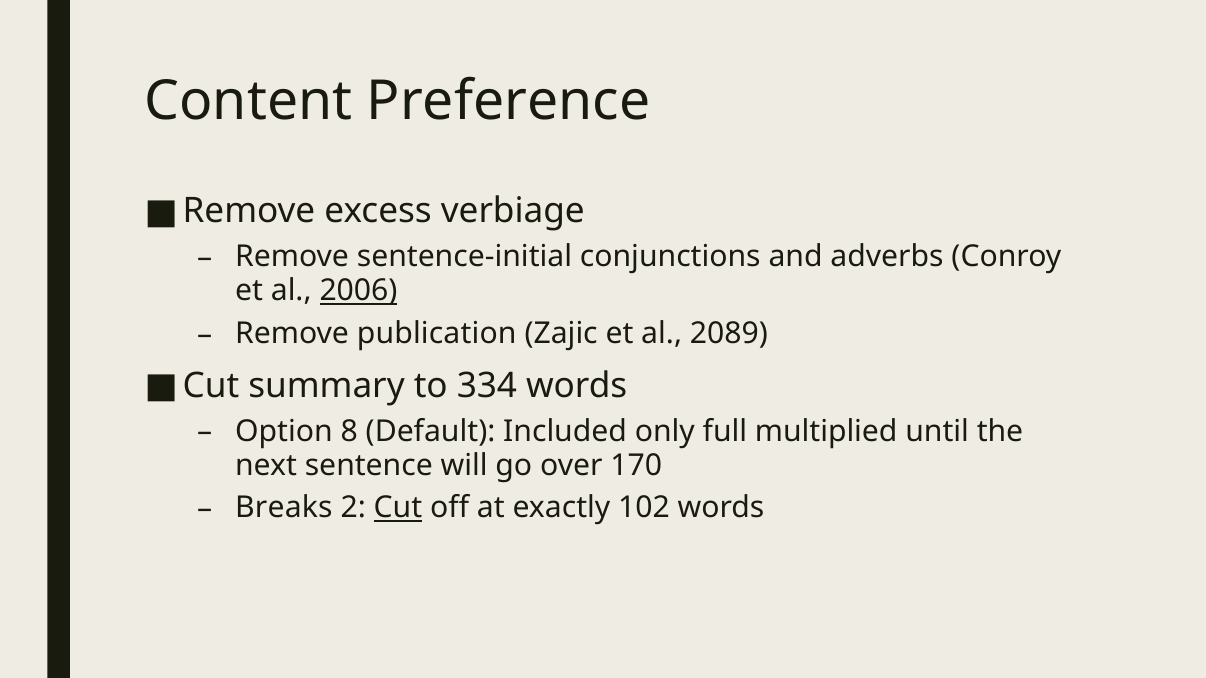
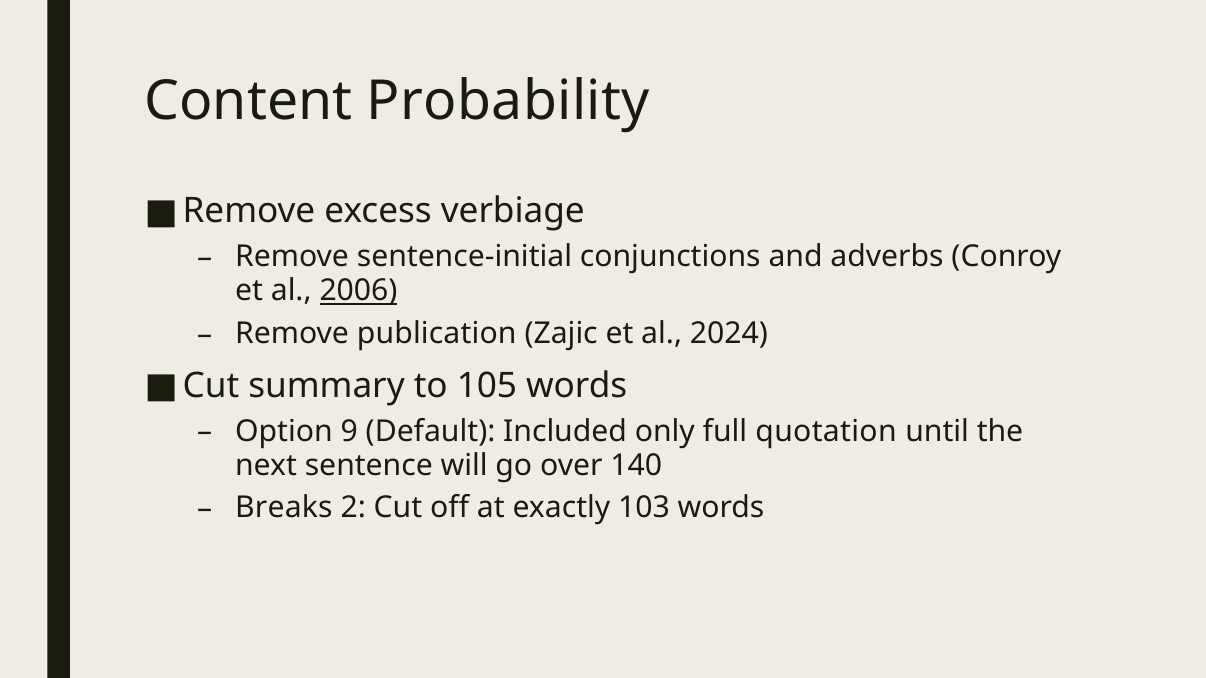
Preference: Preference -> Probability (508, 101)
2089: 2089 -> 2024 (729, 334)
334: 334 -> 105 (487, 386)
8: 8 -> 9 (349, 431)
multiplied: multiplied -> quotation (826, 431)
170: 170 -> 140 (636, 465)
Cut underline: present -> none (398, 508)
102: 102 -> 103 (644, 508)
